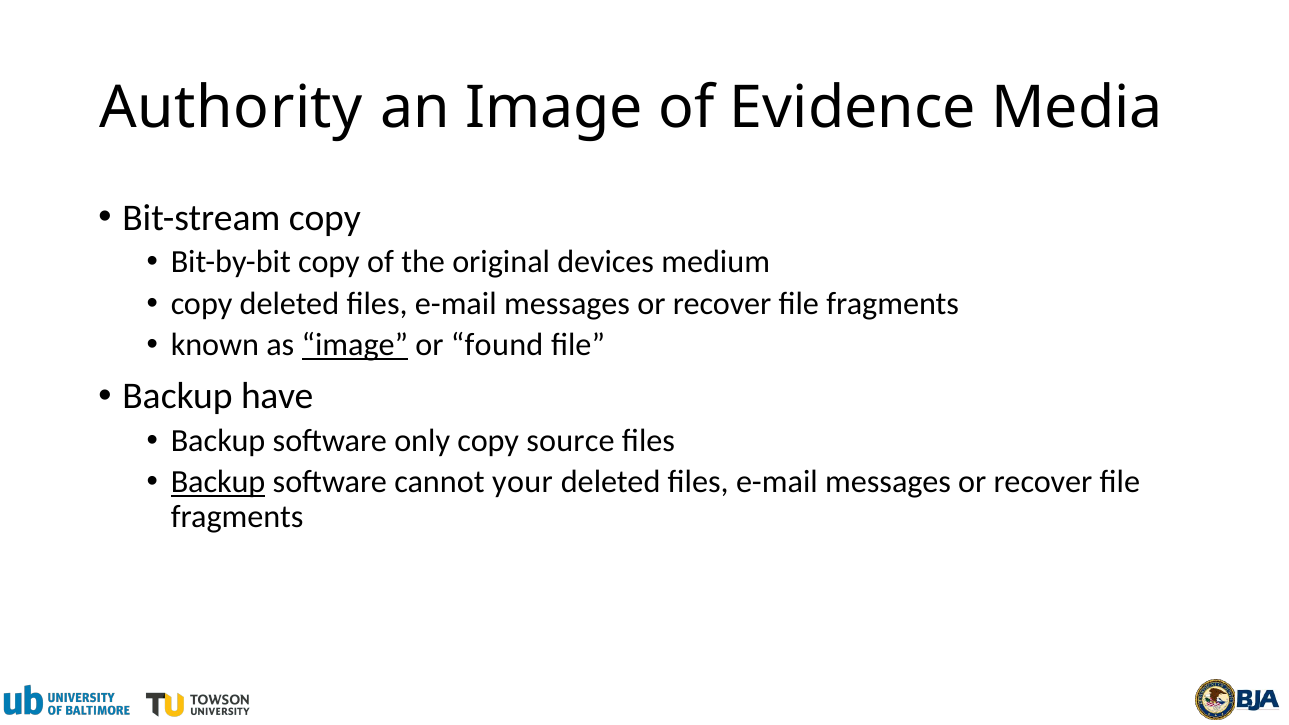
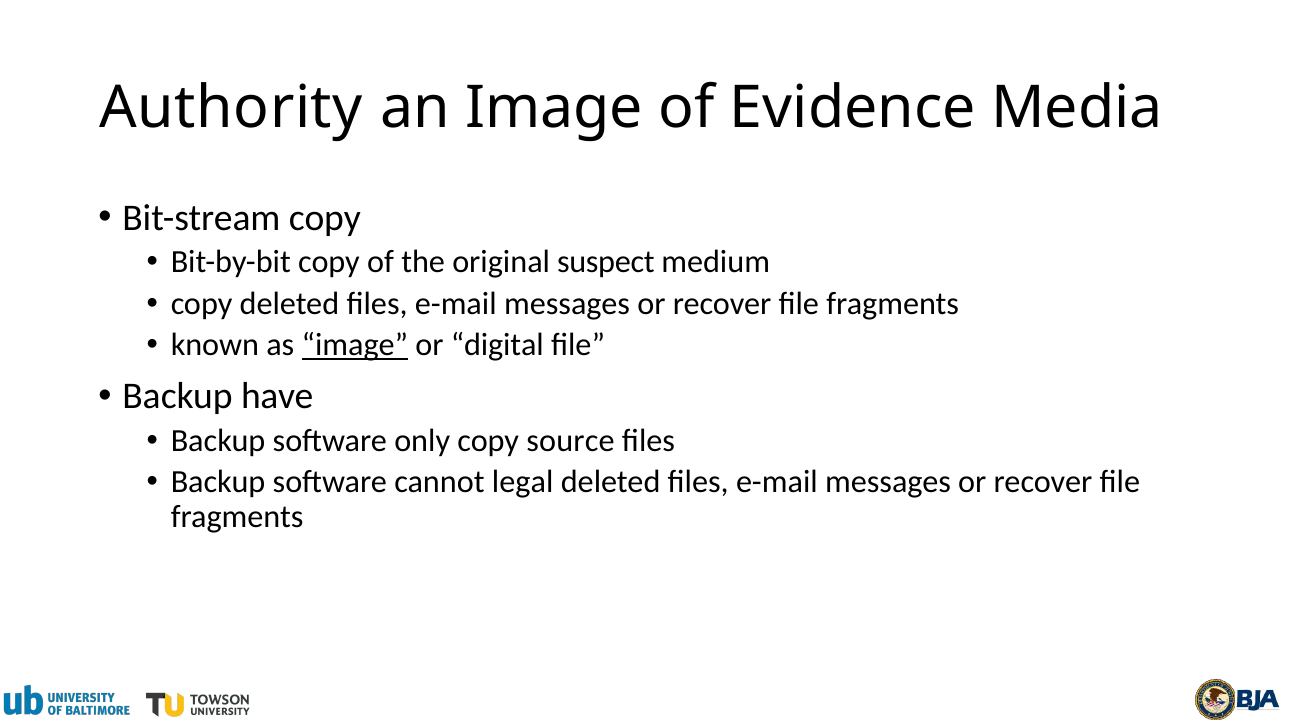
devices: devices -> suspect (606, 262)
found: found -> digital (497, 345)
Backup underline: present -> none (218, 482)
your: your -> legal (523, 482)
